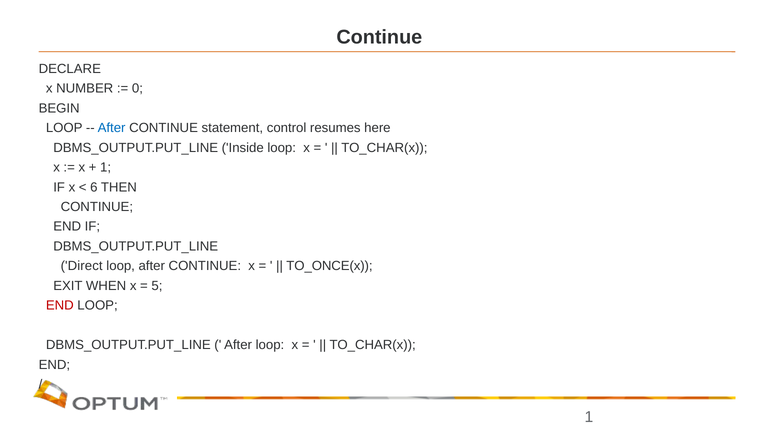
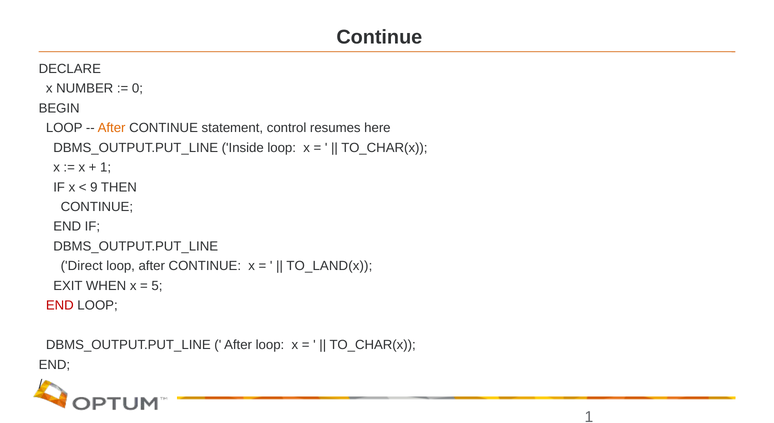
After colour: blue -> orange (112, 128)
6: 6 -> 9 (94, 187)
TO_ONCE(x: TO_ONCE(x -> TO_LAND(x (329, 266)
